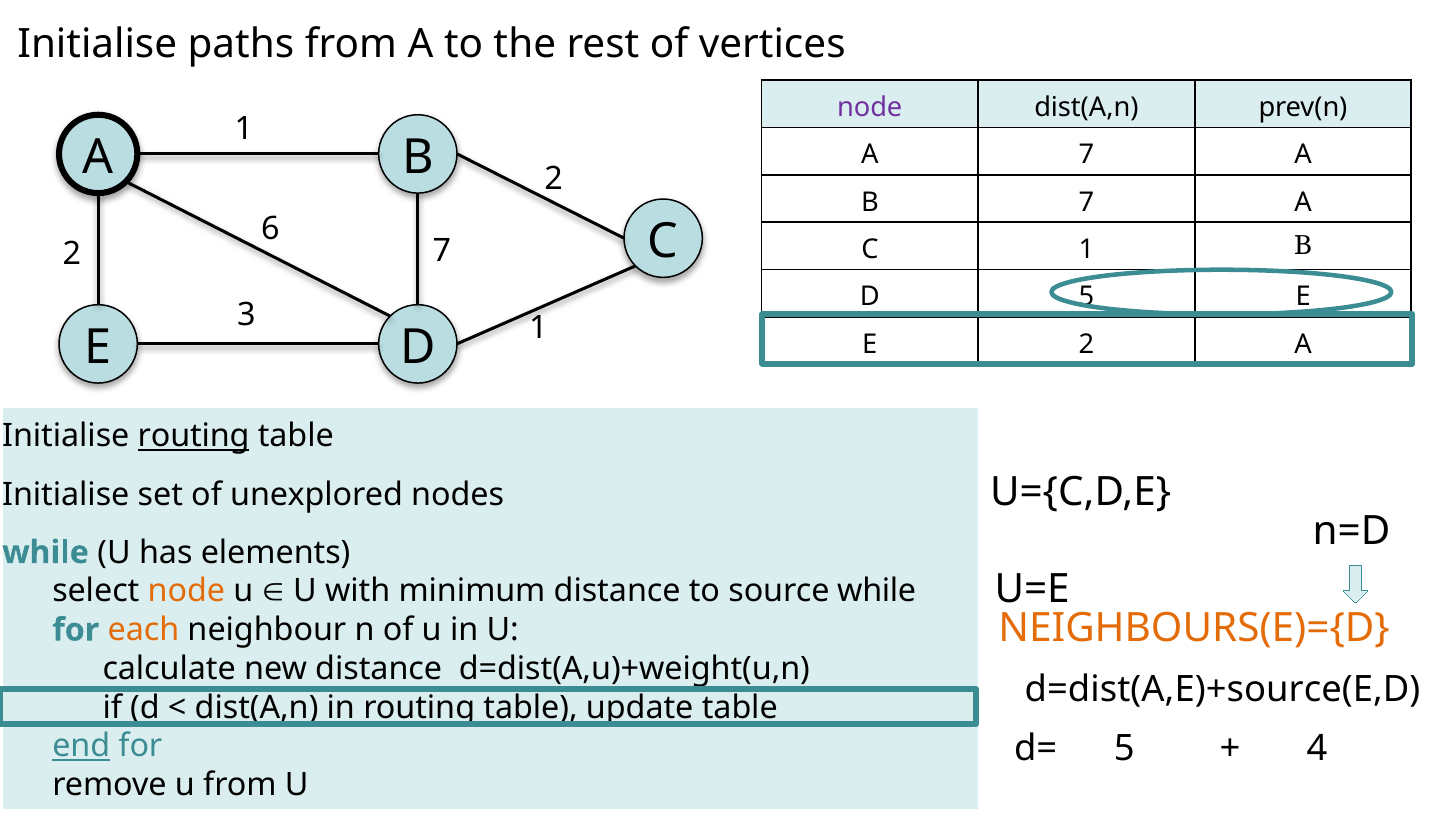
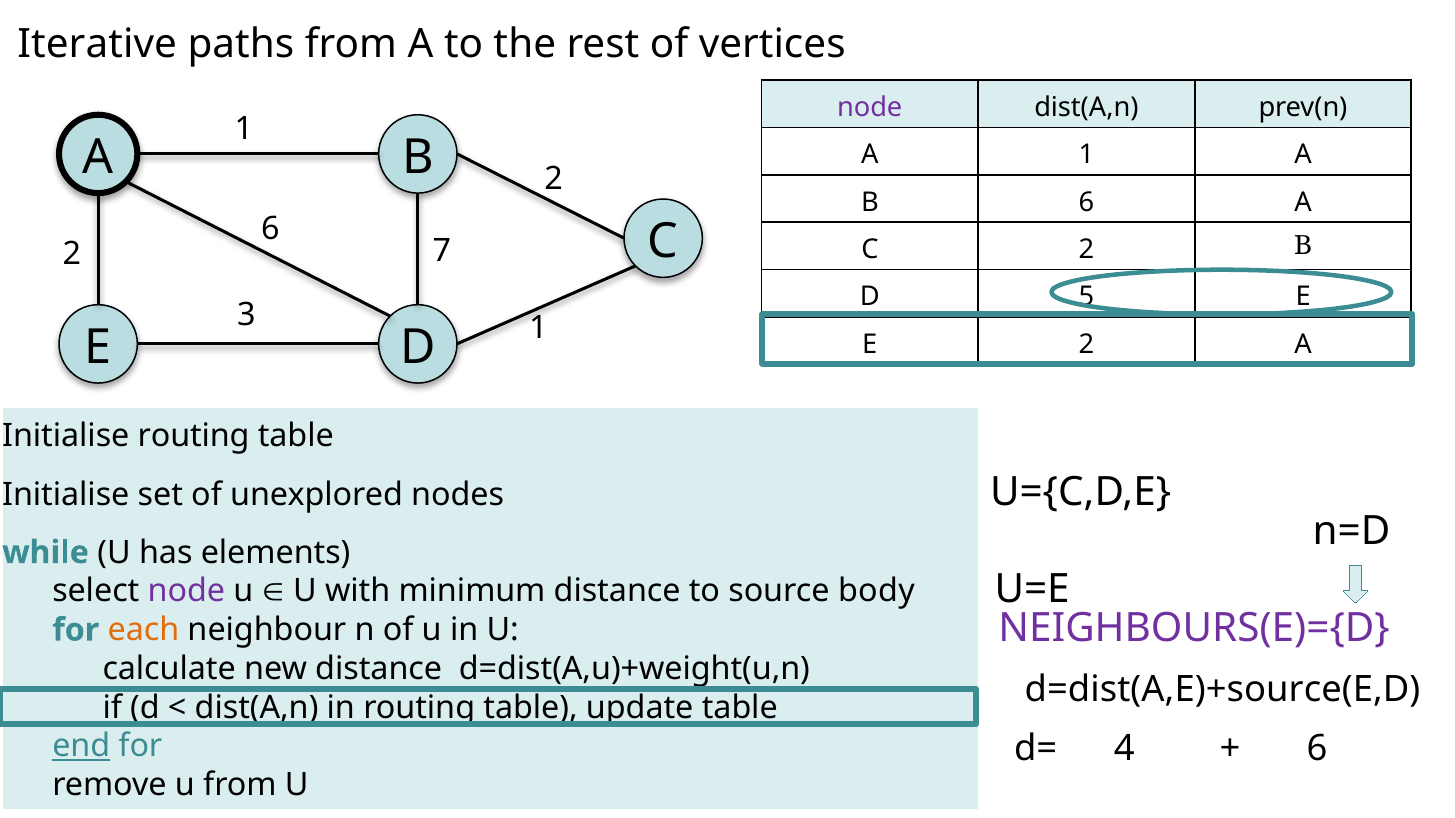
Initialise: Initialise -> Iterative (97, 44)
A 7: 7 -> 1 (1086, 155)
B 7: 7 -> 6 (1086, 202)
1: 1 -> 2 (1086, 250)
routing underline: present -> none (194, 436)
node colour: orange -> purple (186, 592)
source while: while -> body (876, 592)
NEIGHBOURS(E)={D colour: orange -> purple (1194, 629)
d= 5: 5 -> 4 (1124, 749)
4: 4 -> 6 (1317, 749)
